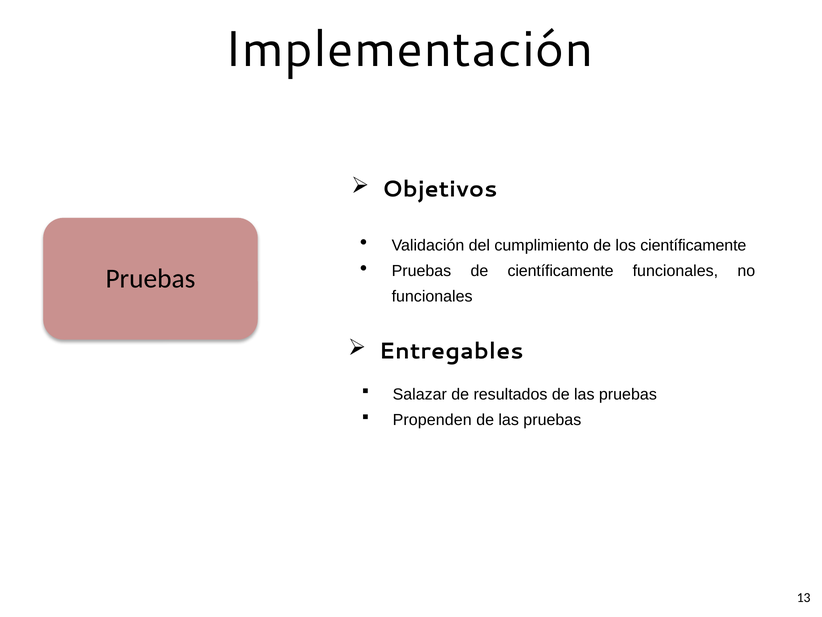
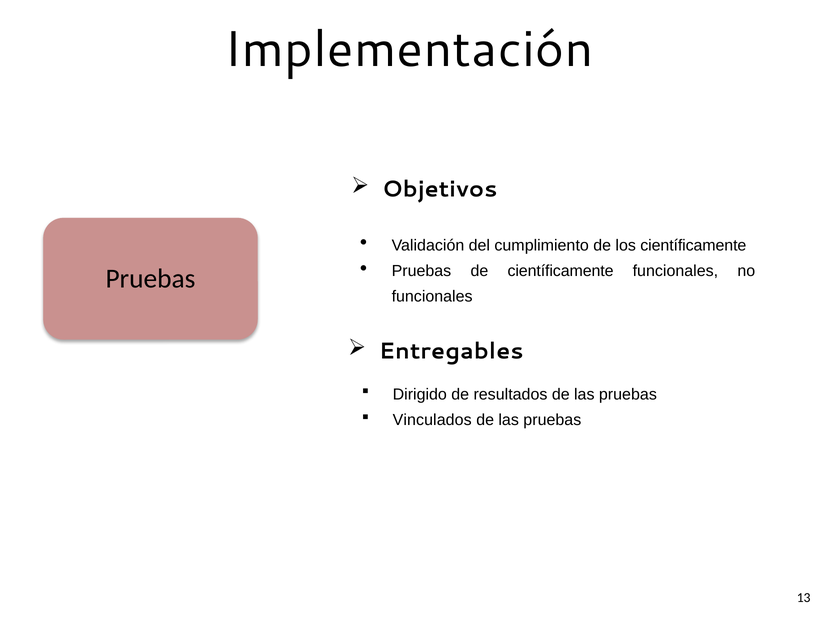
Salazar: Salazar -> Dirigido (420, 394)
Propenden: Propenden -> Vinculados (432, 420)
